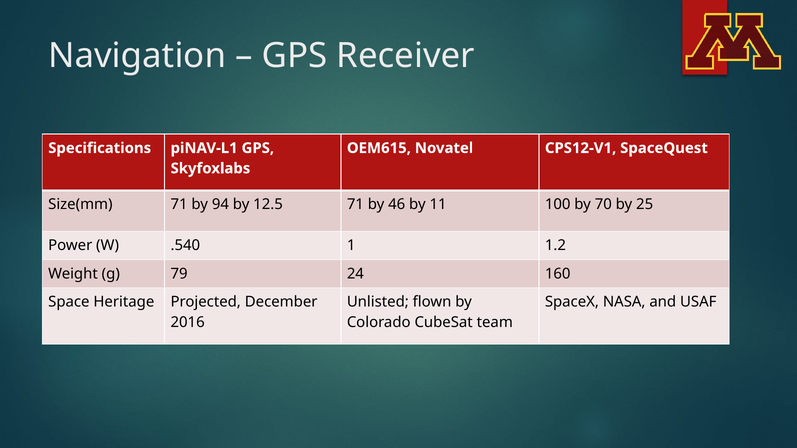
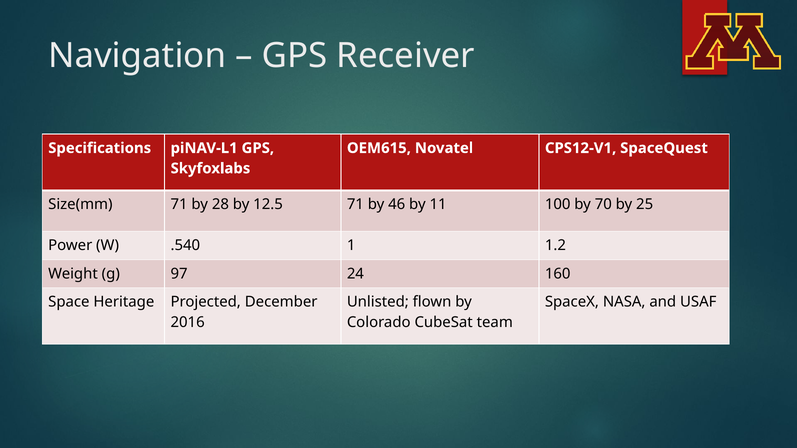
94: 94 -> 28 (220, 205)
79: 79 -> 97 (179, 274)
